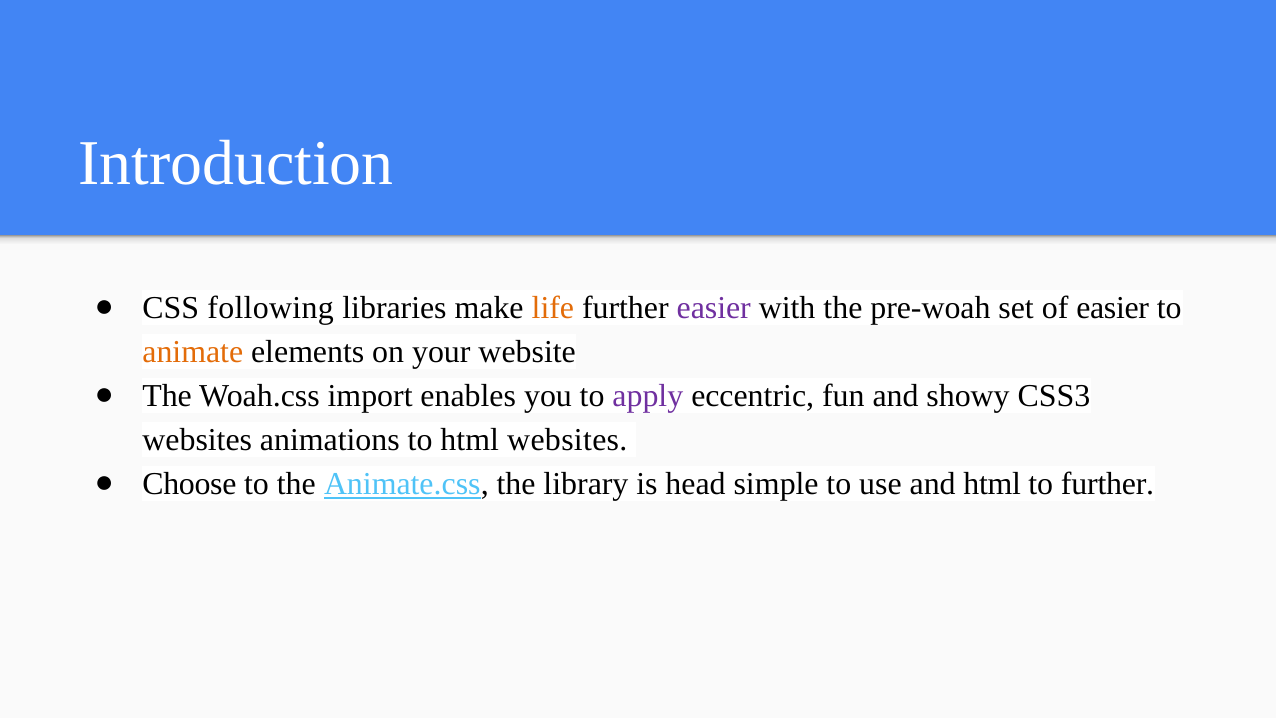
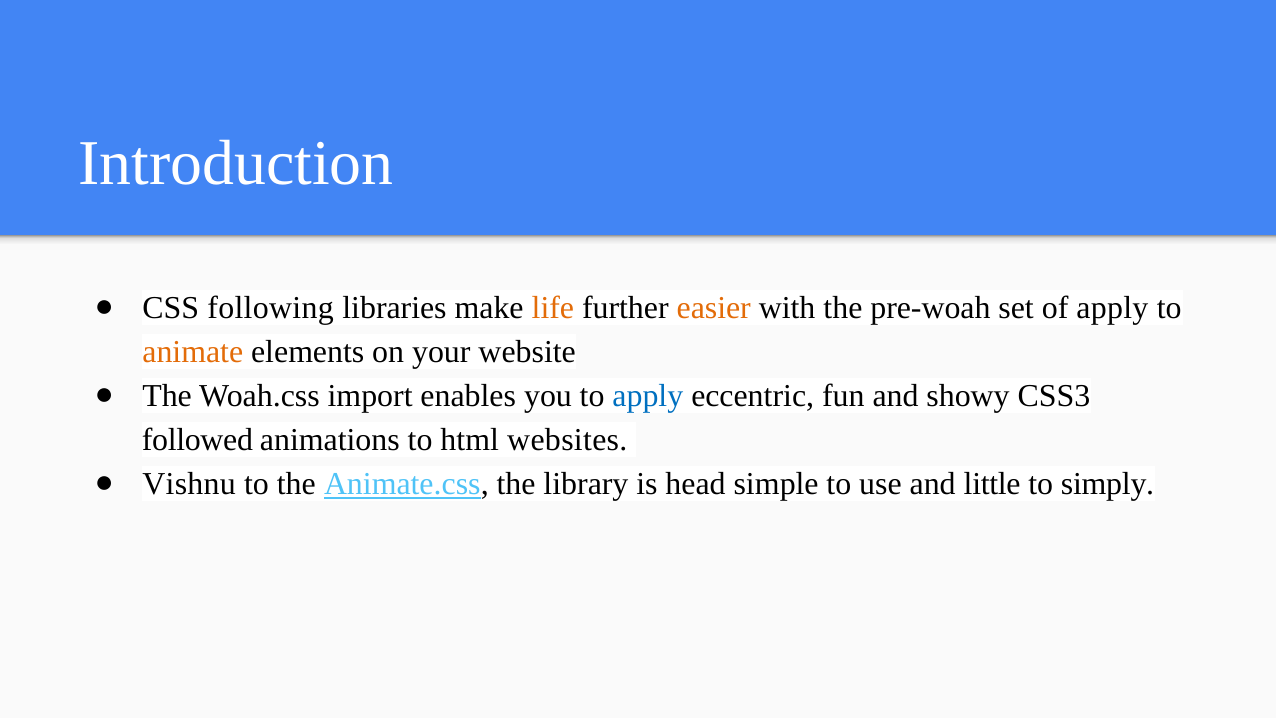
easier colour: purple -> orange (714, 308)
of easier: easier -> apply (1112, 308)
apply colour: purple -> blue (648, 396)
websites: websites -> followed (197, 440)
Choose: Choose -> Vishnu (189, 484)
and html: html -> little (992, 484)
to further: further -> simply (1108, 484)
